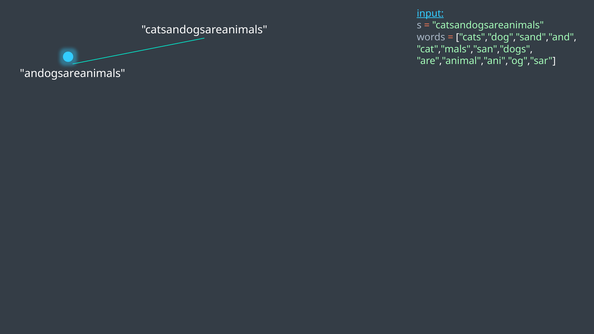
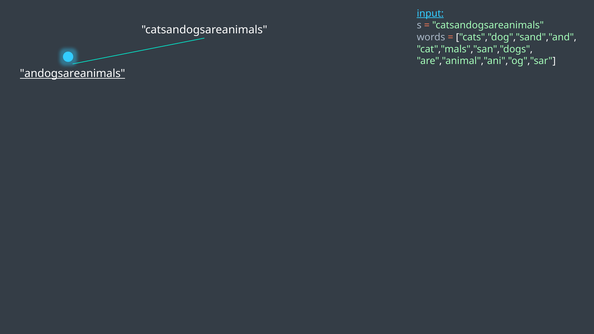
andogsareanimals underline: none -> present (73, 74)
